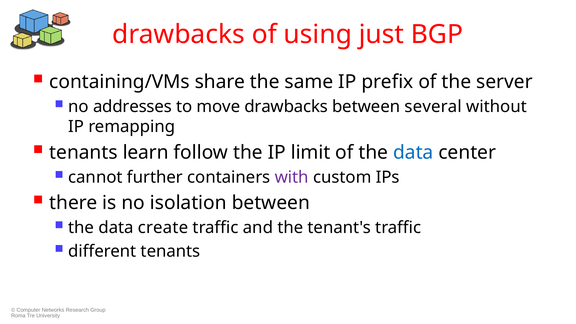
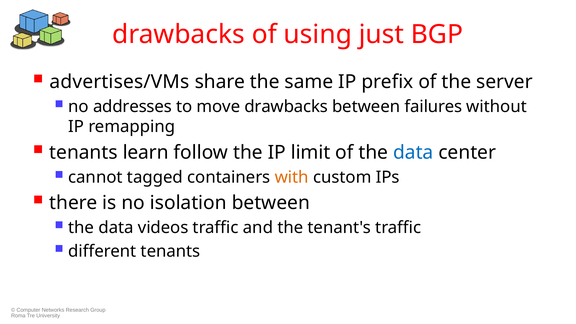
containing/VMs: containing/VMs -> advertises/VMs (119, 82)
several: several -> failures (433, 107)
further: further -> tagged (155, 177)
with colour: purple -> orange (292, 177)
create: create -> videos (163, 228)
